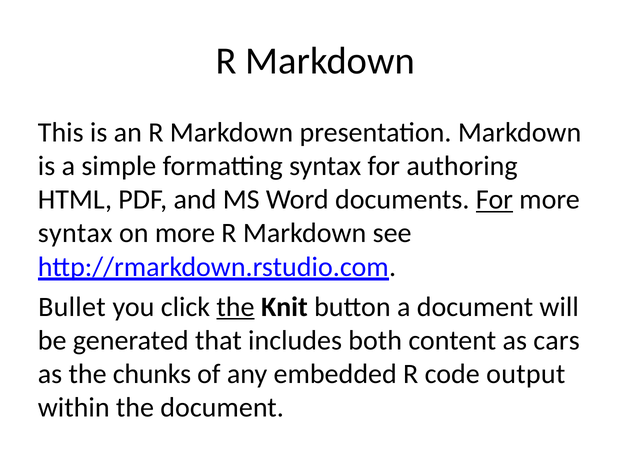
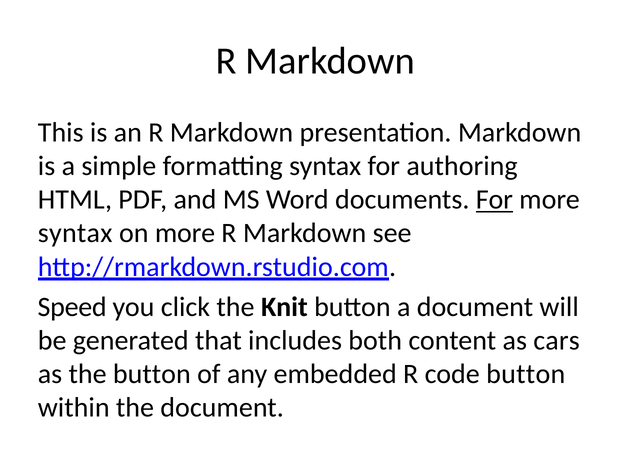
Bullet: Bullet -> Speed (72, 307)
the underline: present -> none (235, 307)
the chunks: chunks -> button (152, 374)
code output: output -> button (526, 374)
